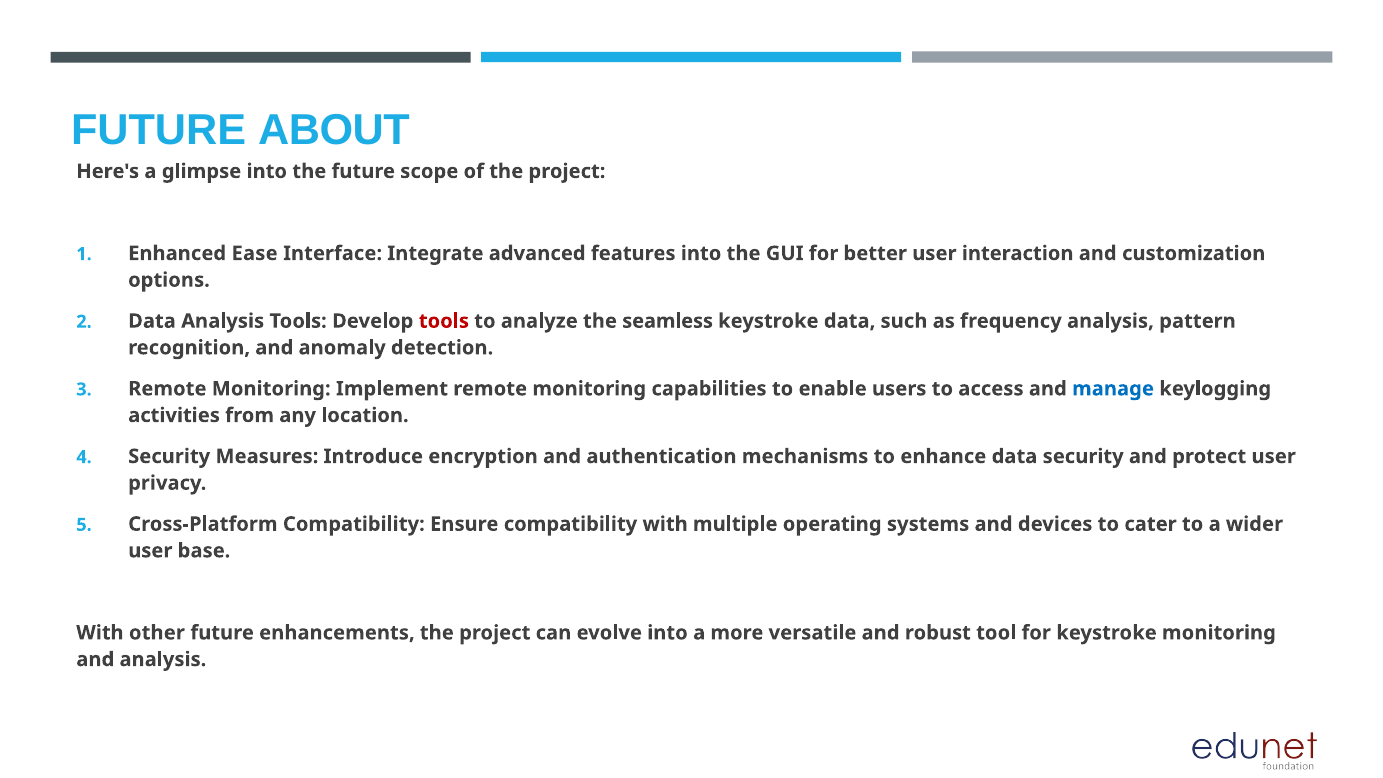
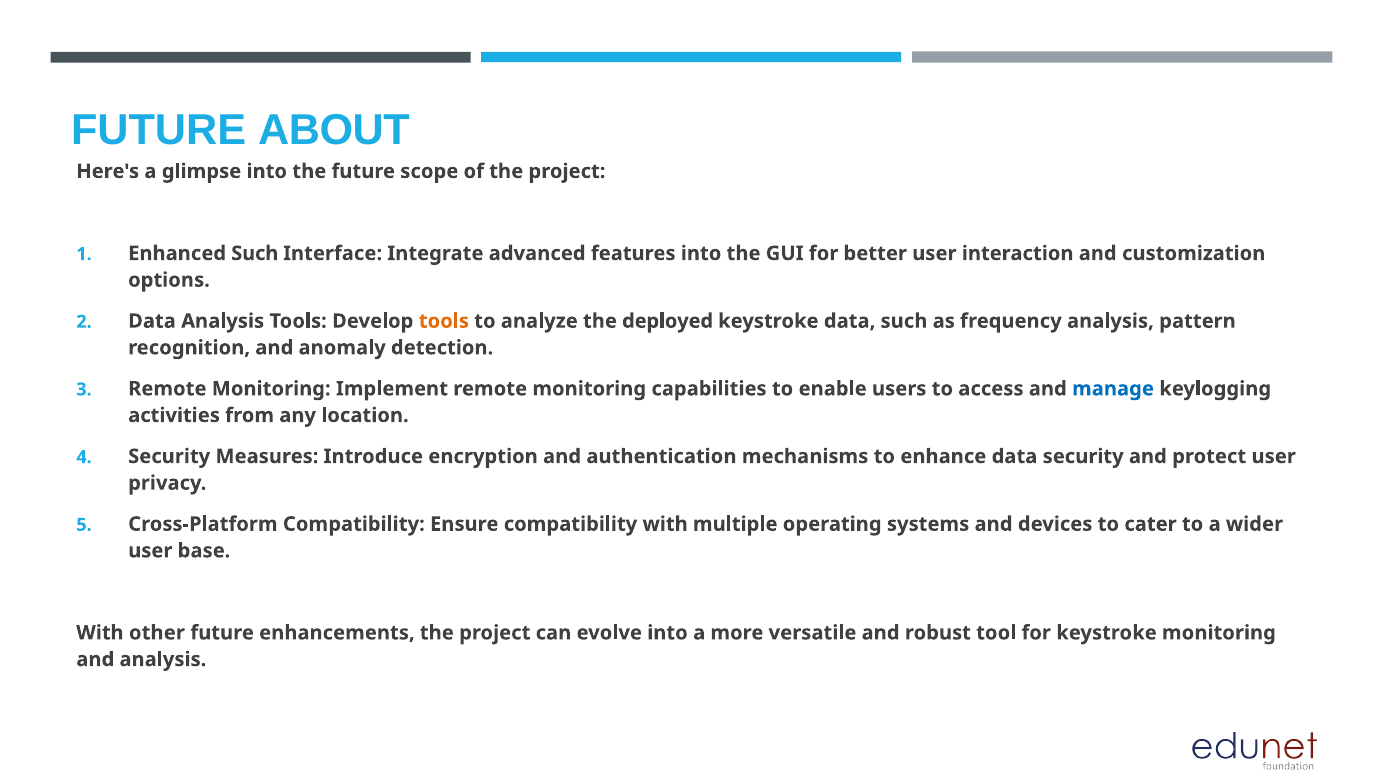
Enhanced Ease: Ease -> Such (255, 253)
tools colour: red -> orange (444, 321)
seamless: seamless -> deployed (668, 321)
